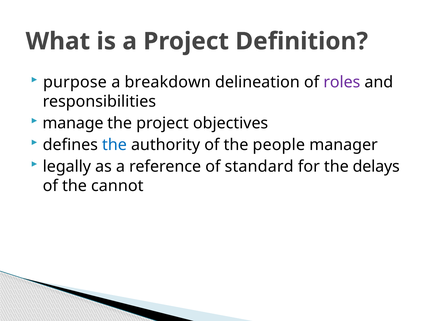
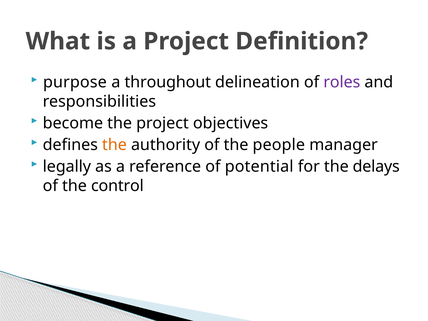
breakdown: breakdown -> throughout (168, 82)
manage: manage -> become (73, 123)
the colour: blue -> orange (114, 145)
standard: standard -> potential (259, 166)
cannot: cannot -> control (117, 186)
